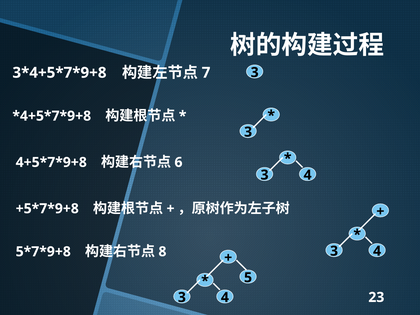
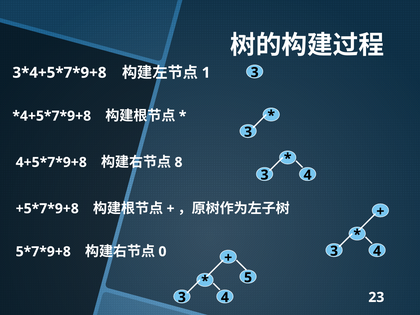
7: 7 -> 1 (206, 73)
6: 6 -> 8 (178, 162)
8: 8 -> 0 (162, 252)
